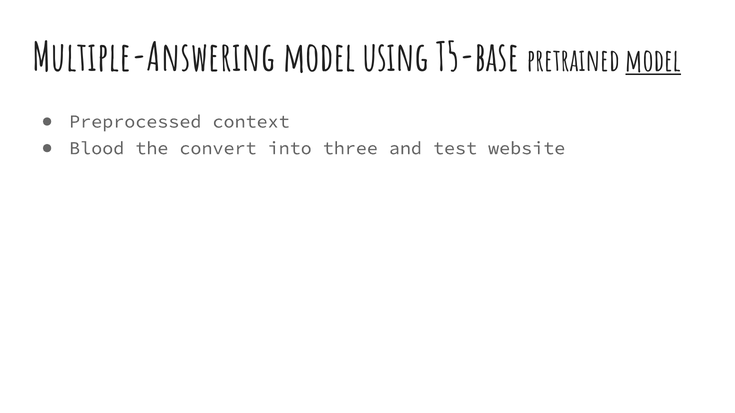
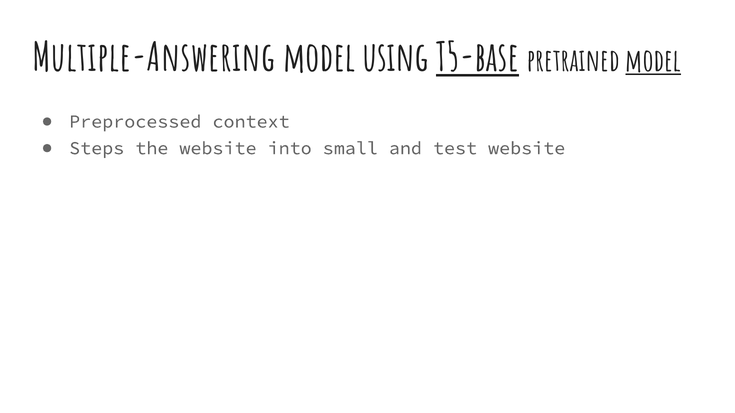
T5-base underline: none -> present (477, 58)
Blood: Blood -> Steps (97, 148)
the convert: convert -> website (218, 148)
three: three -> small (350, 148)
